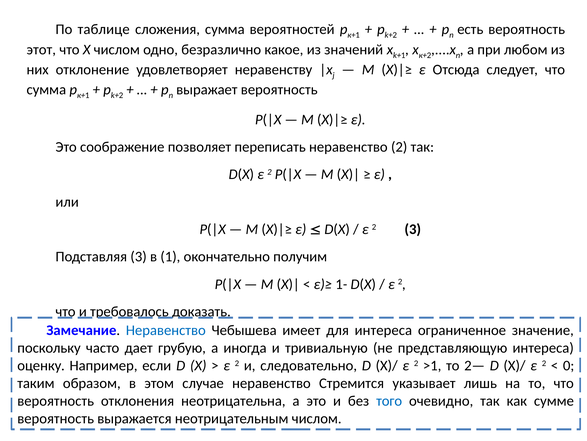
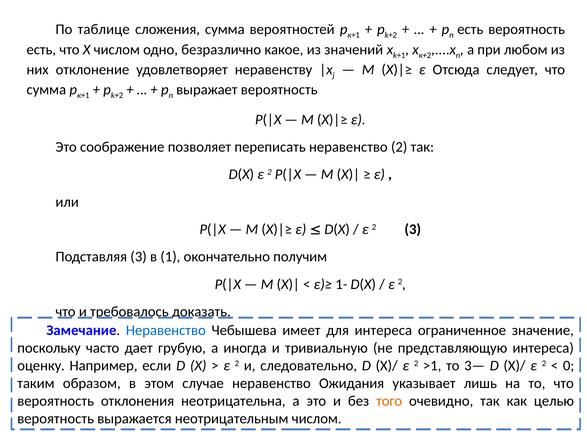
этот: этот -> есть (41, 49)
2—: 2— -> 3— (475, 365)
Стремится: Стремится -> Ожидания (352, 383)
того colour: blue -> orange (389, 400)
сумме: сумме -> целью (554, 400)
